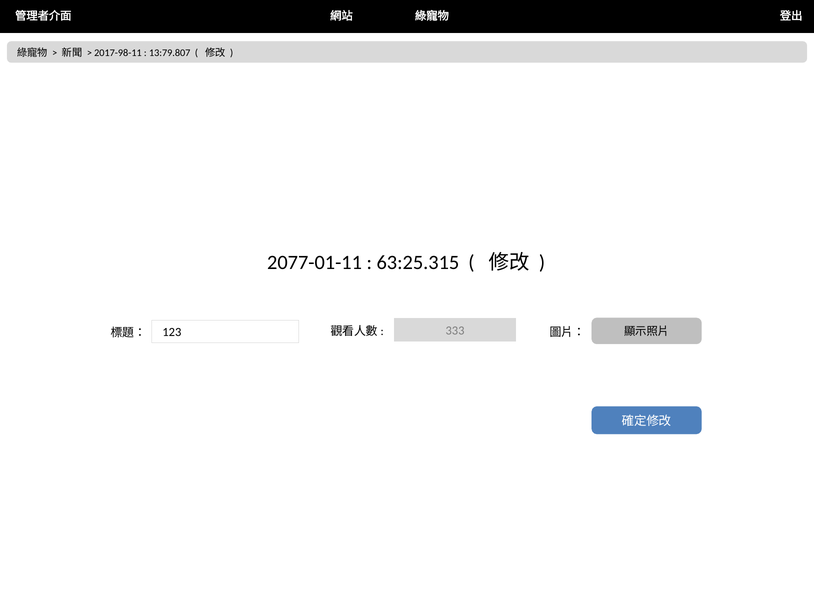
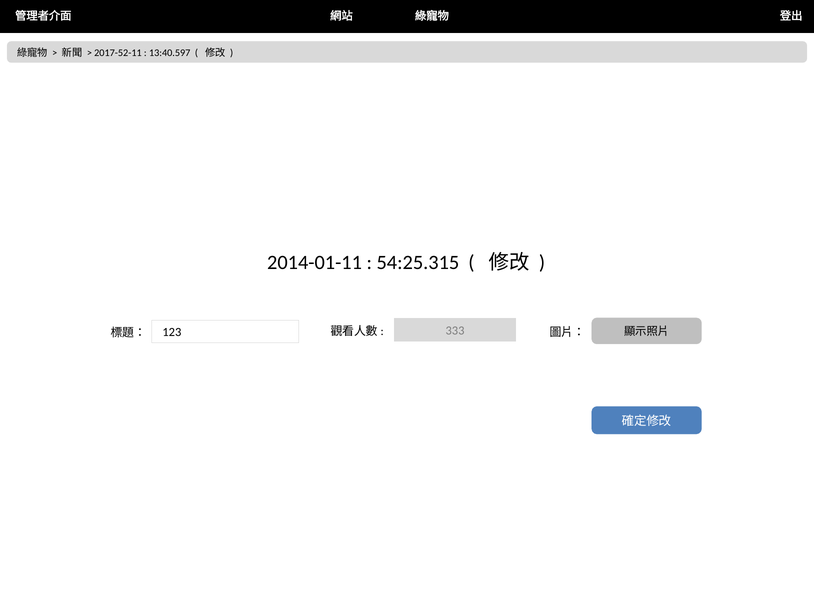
2017-98-11: 2017-98-11 -> 2017-52-11 (118, 53)
13:79.807: 13:79.807 -> 13:40.597 (170, 53)
2077-01-11: 2077-01-11 -> 2014-01-11 (315, 263)
63:25.315: 63:25.315 -> 54:25.315 (418, 263)
